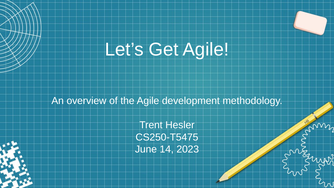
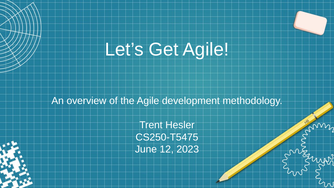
14: 14 -> 12 (167, 149)
